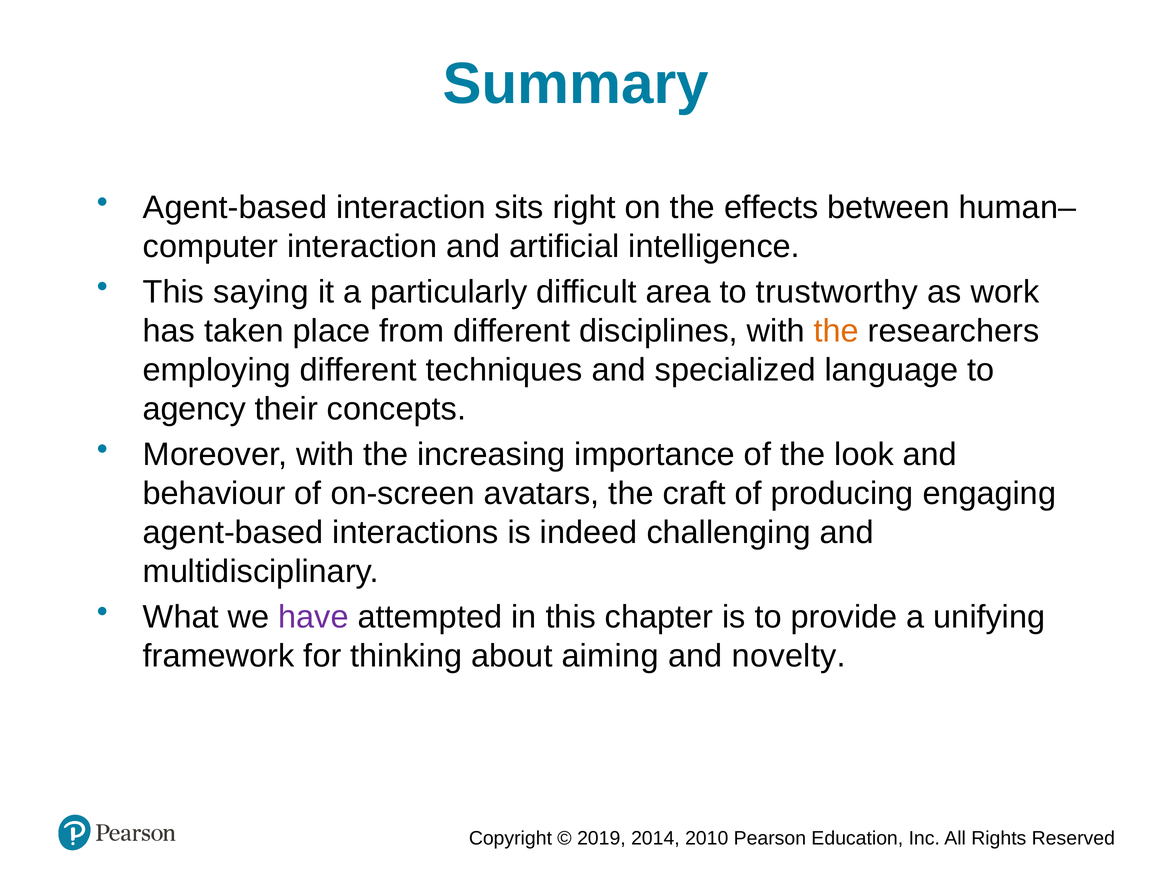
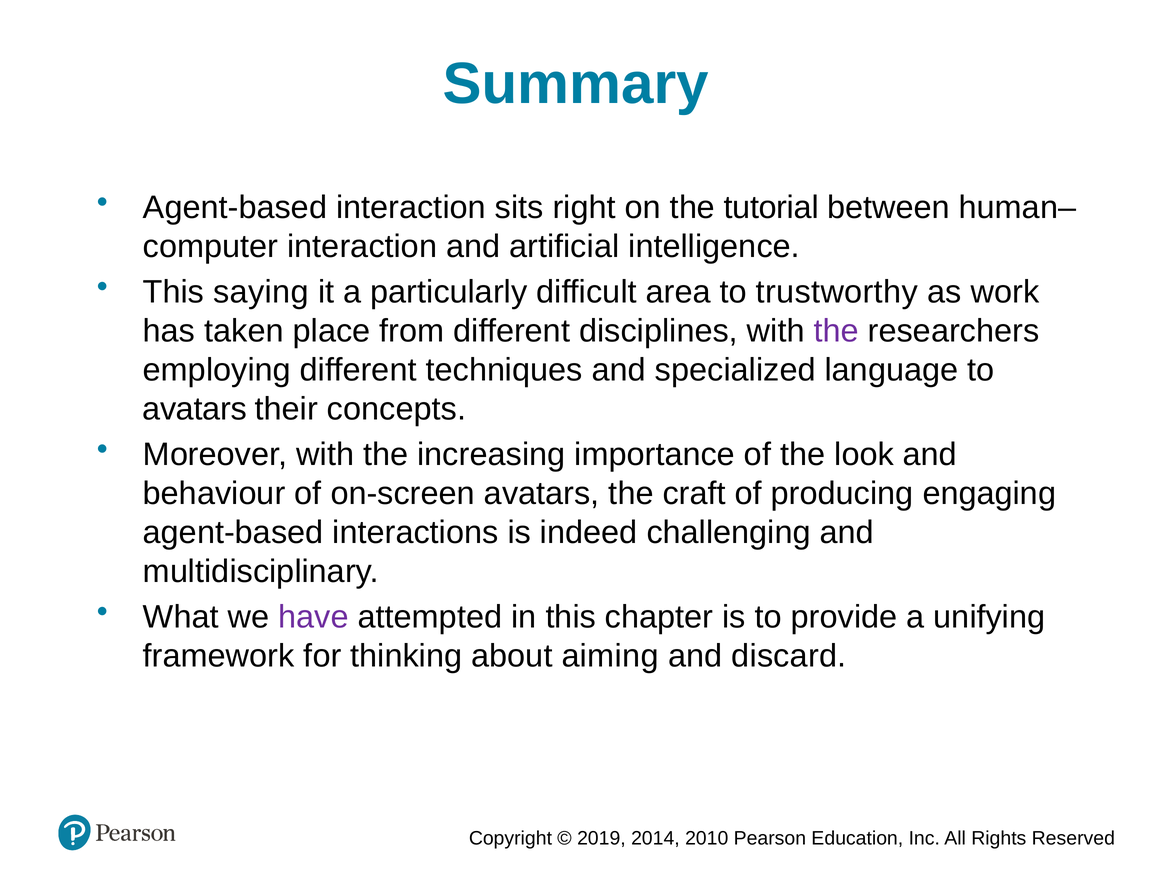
effects: effects -> tutorial (771, 208)
the colour: orange -> purple (836, 331)
agency: agency -> avatars (195, 409)
novelty: novelty -> discard (789, 656)
